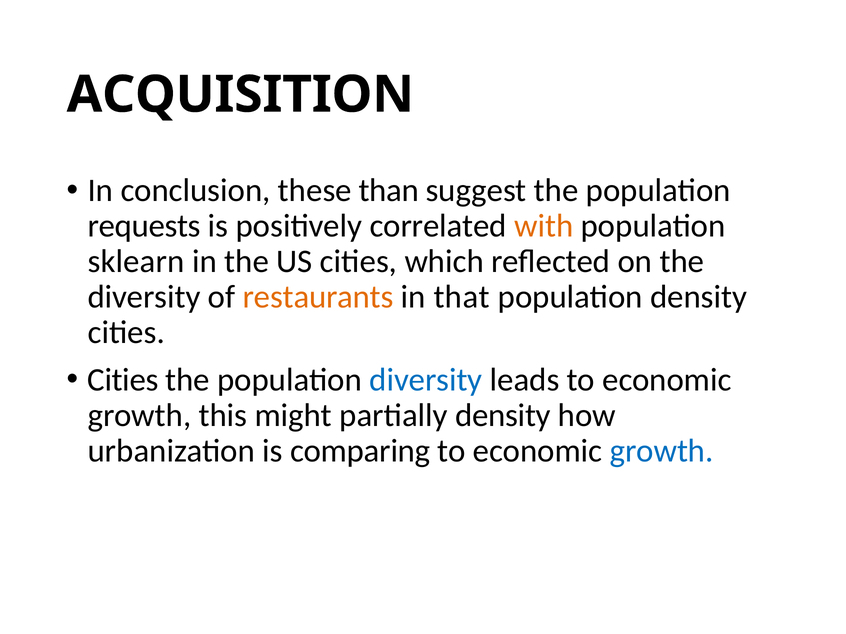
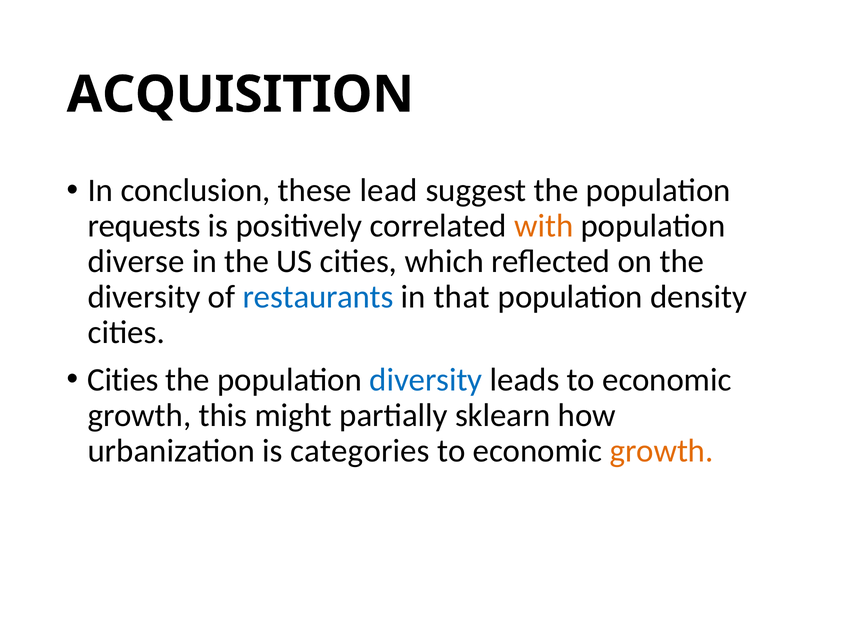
than: than -> lead (389, 191)
sklearn: sklearn -> diverse (136, 262)
restaurants colour: orange -> blue (318, 297)
partially density: density -> sklearn (503, 416)
comparing: comparing -> categories (360, 451)
growth colour: blue -> orange (662, 451)
